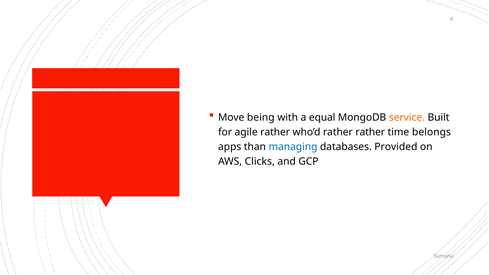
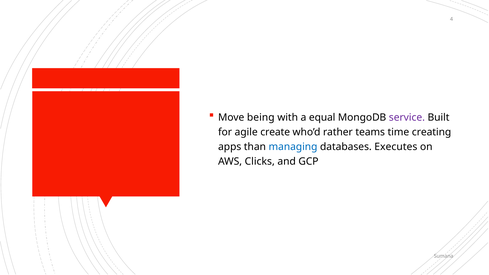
service colour: orange -> purple (407, 117)
agile rather: rather -> create (275, 132)
rather rather: rather -> teams (370, 132)
belongs: belongs -> creating (432, 132)
Provided: Provided -> Executes (396, 147)
